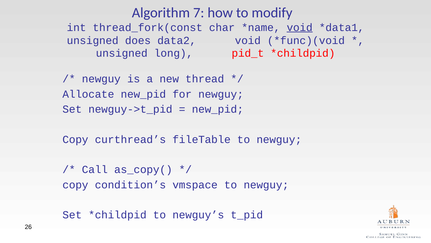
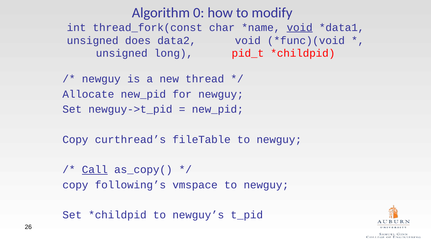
7: 7 -> 0 (199, 13)
Call underline: none -> present (95, 169)
condition’s: condition’s -> following’s (130, 184)
